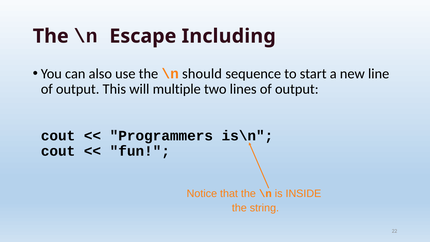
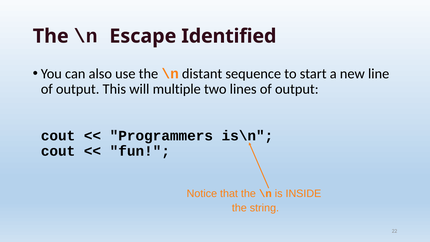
Including: Including -> Identified (229, 36)
should: should -> distant (202, 74)
